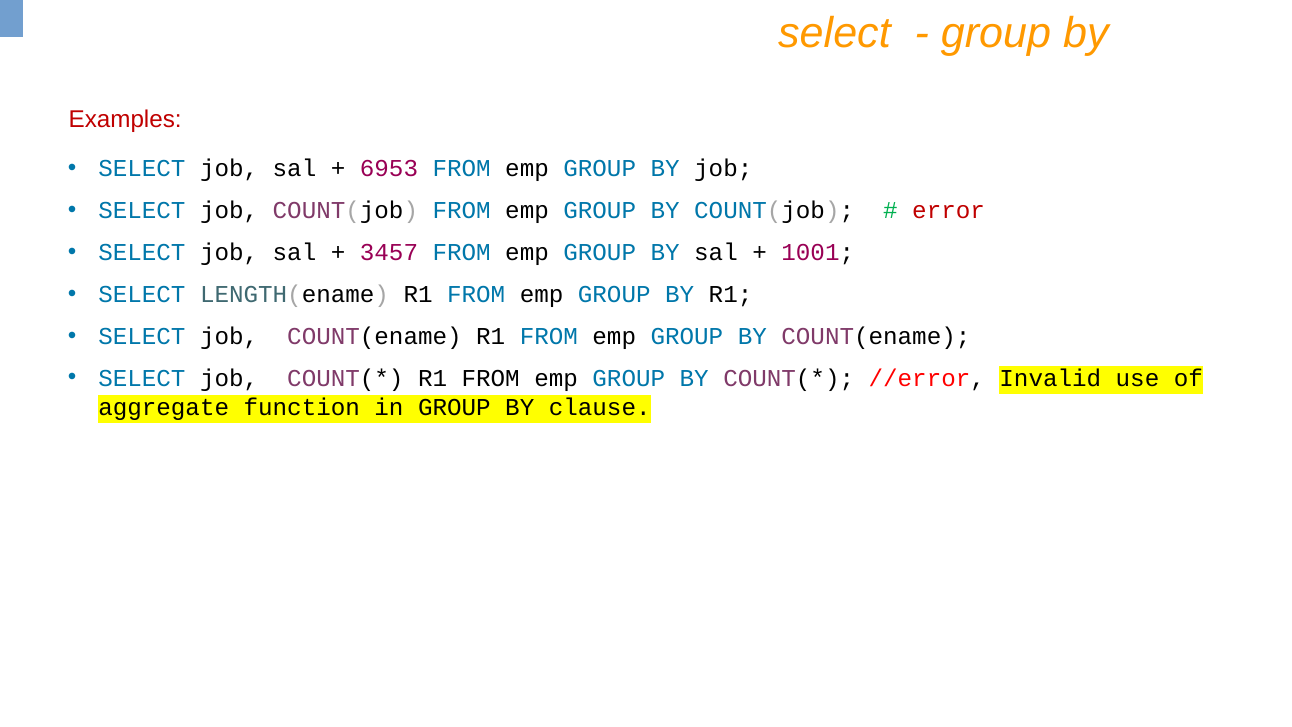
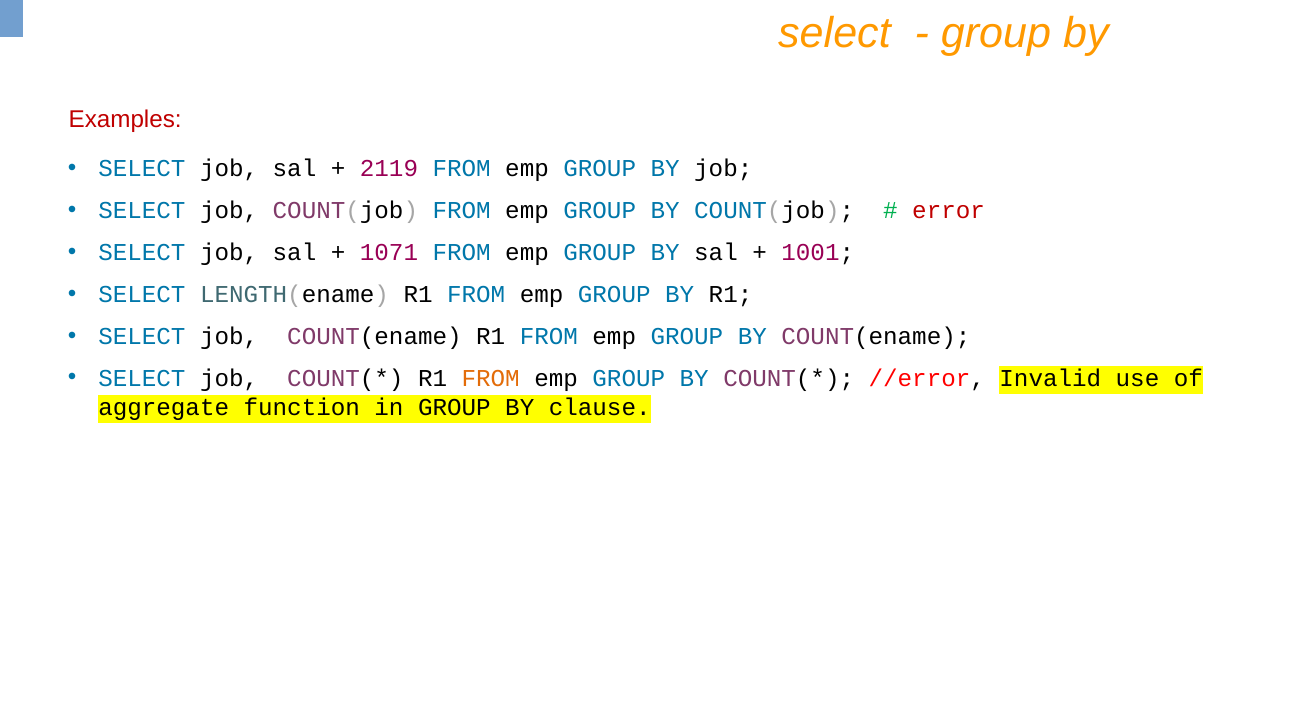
6953: 6953 -> 2119 (389, 168)
3457: 3457 -> 1071 (389, 252)
FROM colour: black -> orange (491, 378)
